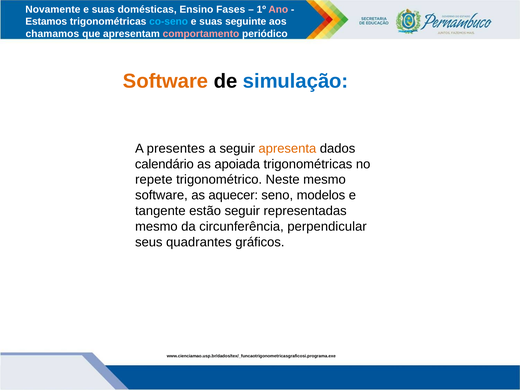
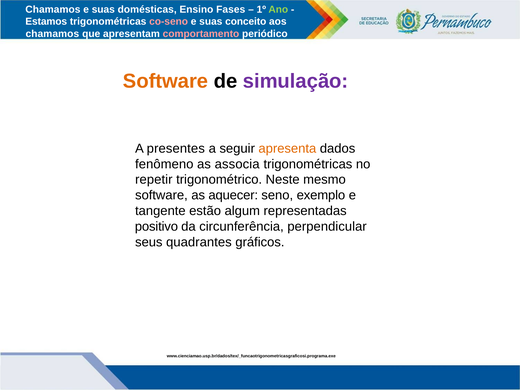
Novamente: Novamente -> Chamamos (53, 9)
Ano colour: pink -> light green (278, 9)
co-seno colour: light blue -> pink (169, 22)
seguinte: seguinte -> conceito (246, 22)
simulação colour: blue -> purple (296, 81)
calendário: calendário -> fenômeno (164, 164)
apoiada: apoiada -> associa (237, 164)
repete: repete -> repetir (154, 180)
modelos: modelos -> exemplo (321, 195)
estão seguir: seguir -> algum (242, 211)
mesmo: mesmo -> positivo (156, 226)
